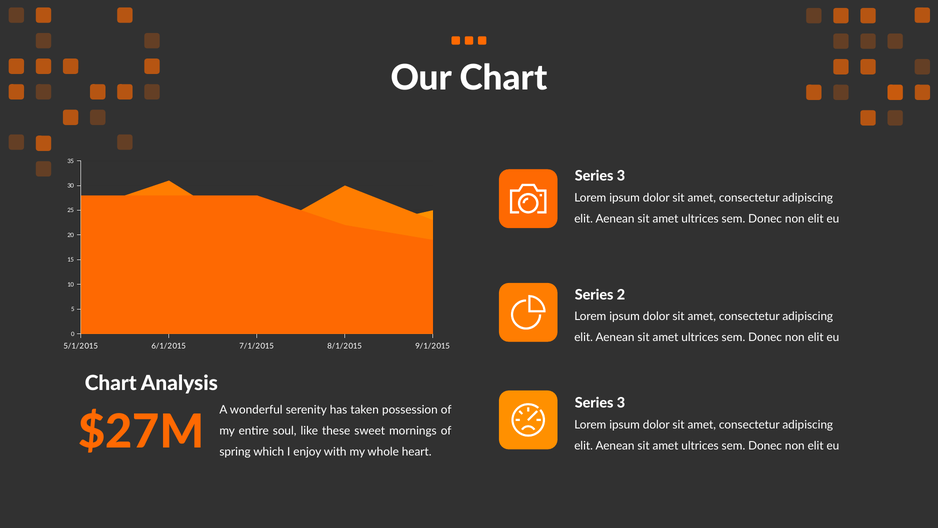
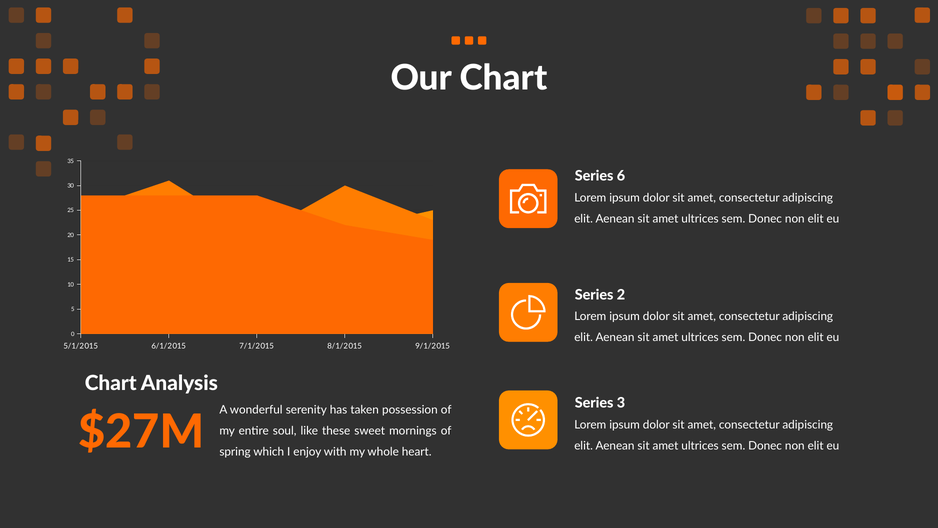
3: 3 -> 6 (621, 176)
